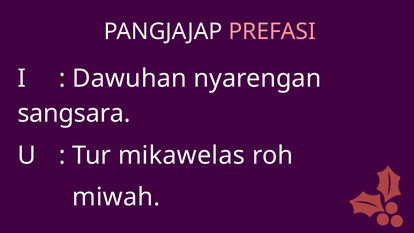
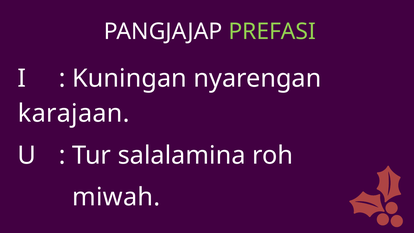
PREFASI colour: pink -> light green (272, 31)
Dawuhan: Dawuhan -> Kuningan (130, 79)
sangsara: sangsara -> karajaan (74, 113)
mikawelas: mikawelas -> salalamina (182, 155)
